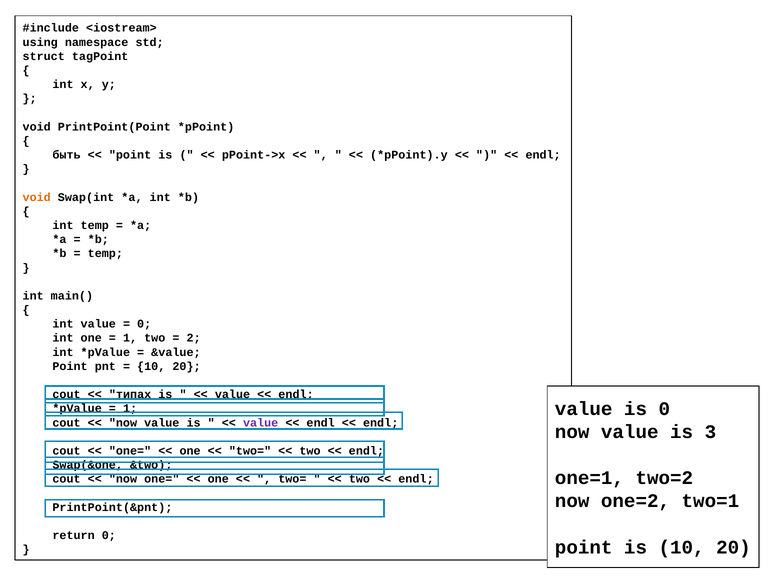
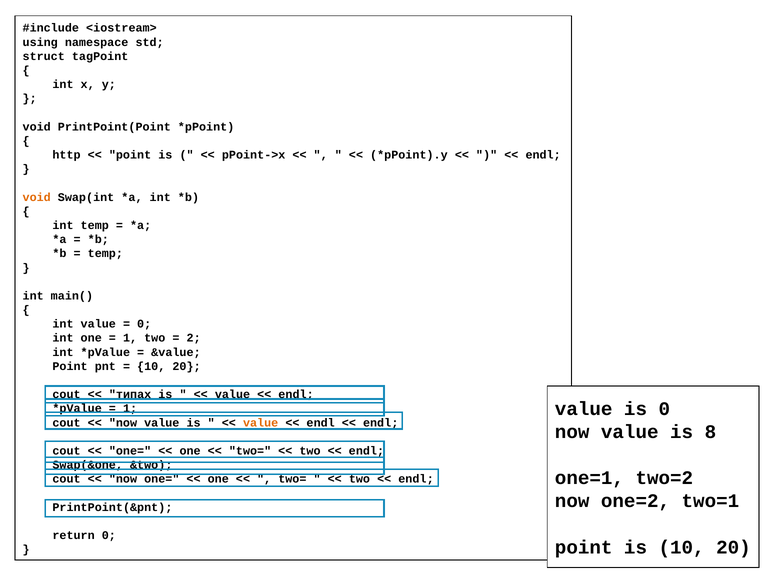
быть: быть -> http (67, 155)
value colour: purple -> orange (261, 423)
3: 3 -> 8 (710, 432)
